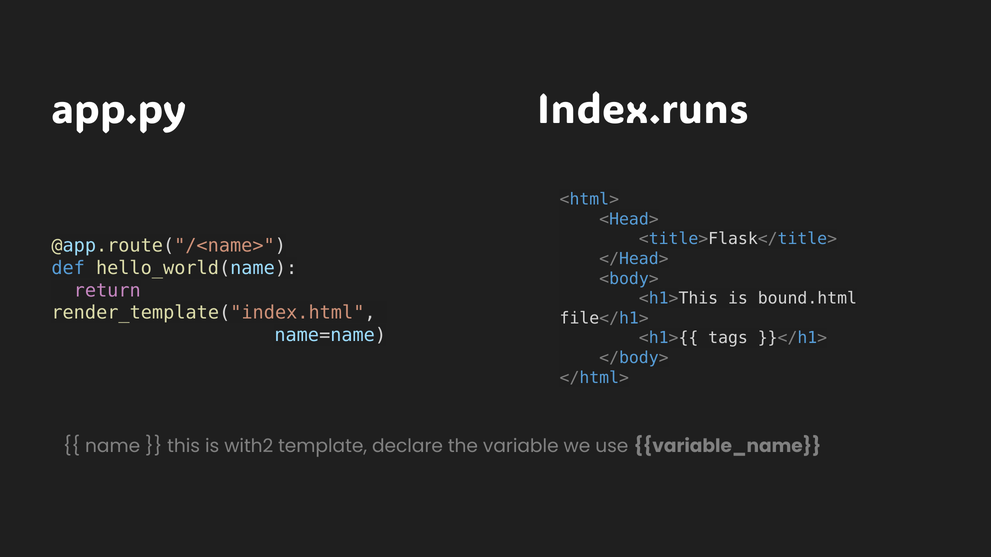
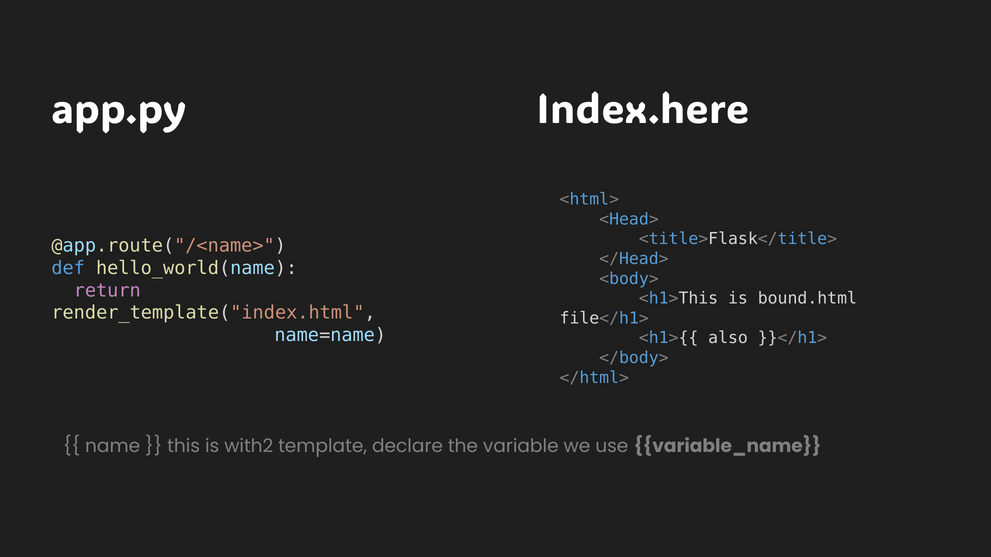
Index.runs: Index.runs -> Index.here (643, 110)
tags: tags -> also (728, 338)
